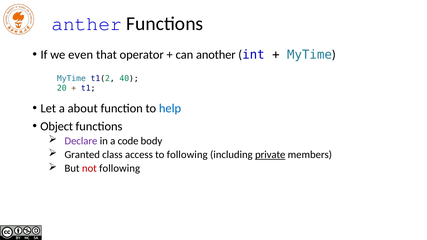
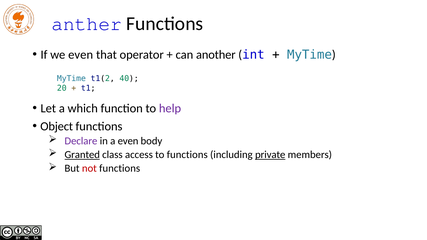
about: about -> which (83, 108)
help colour: blue -> purple (170, 108)
a code: code -> even (128, 141)
Granted underline: none -> present (82, 155)
to following: following -> functions (187, 155)
not following: following -> functions (120, 169)
